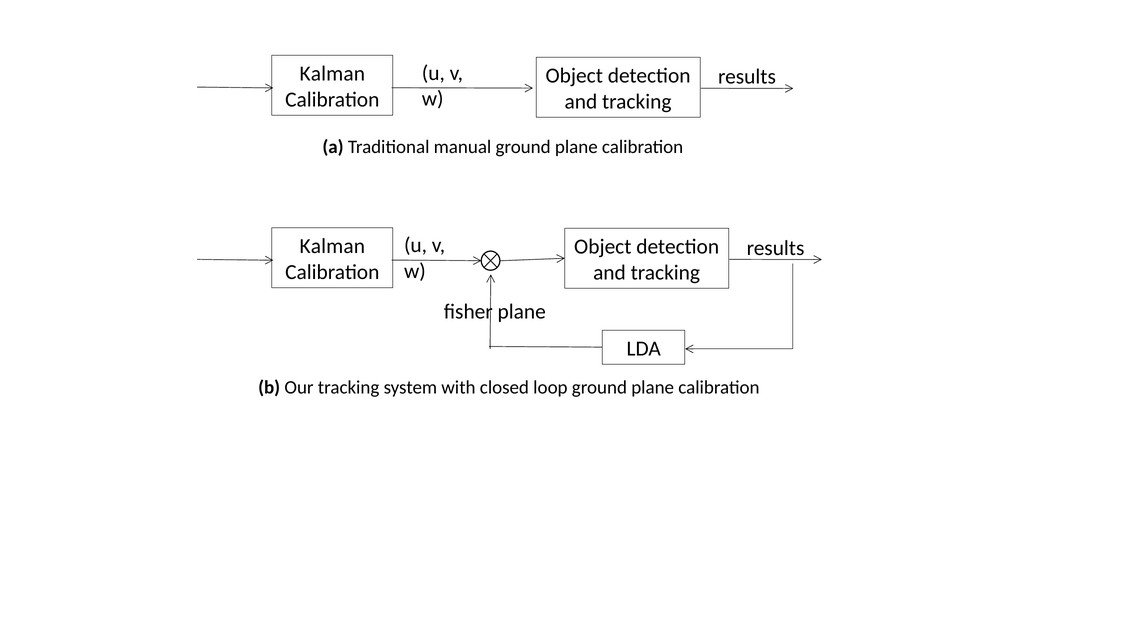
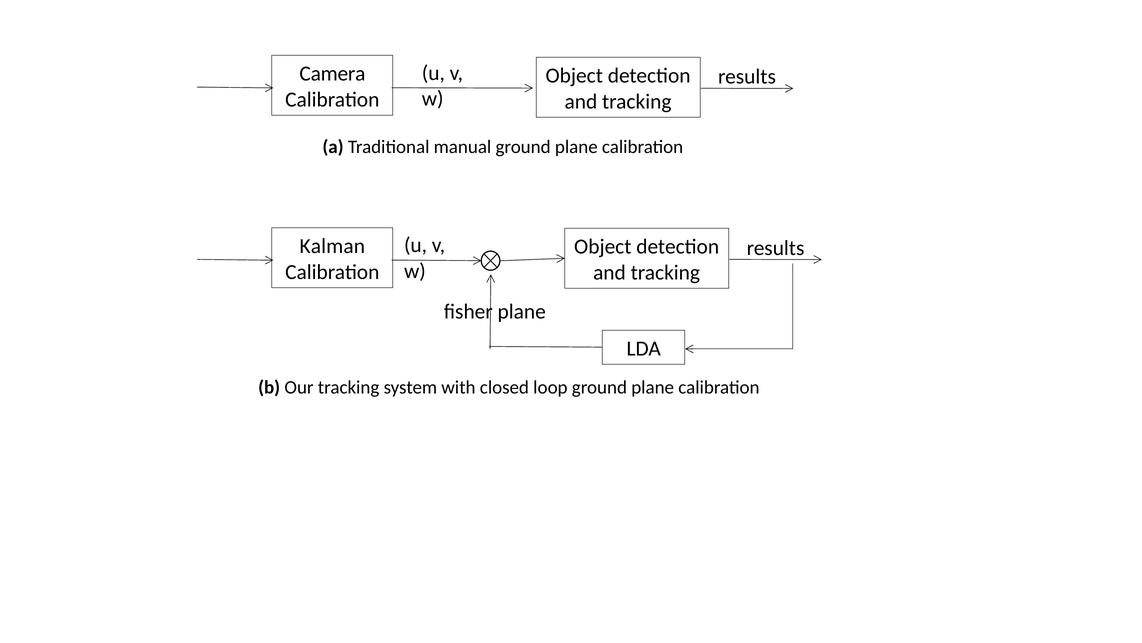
Kalman: Kalman -> Camera (332, 74)
